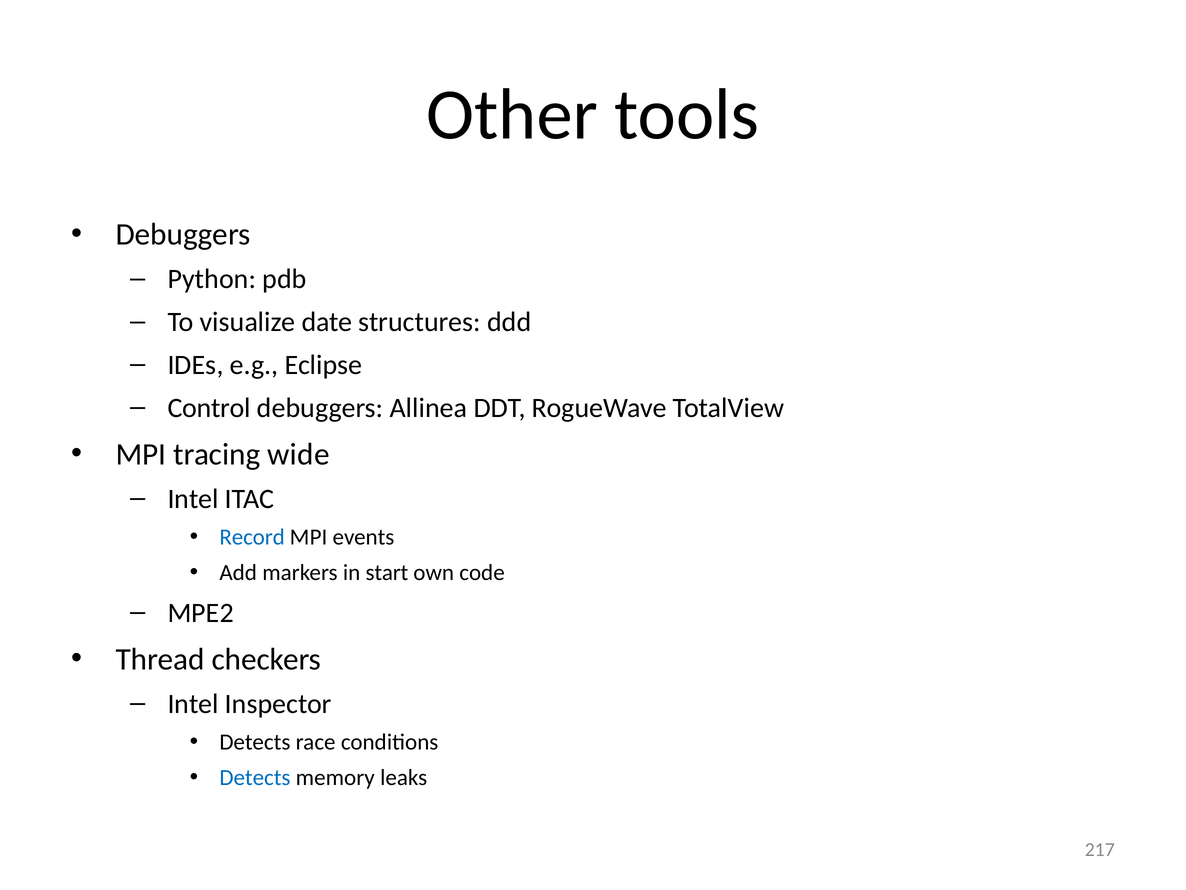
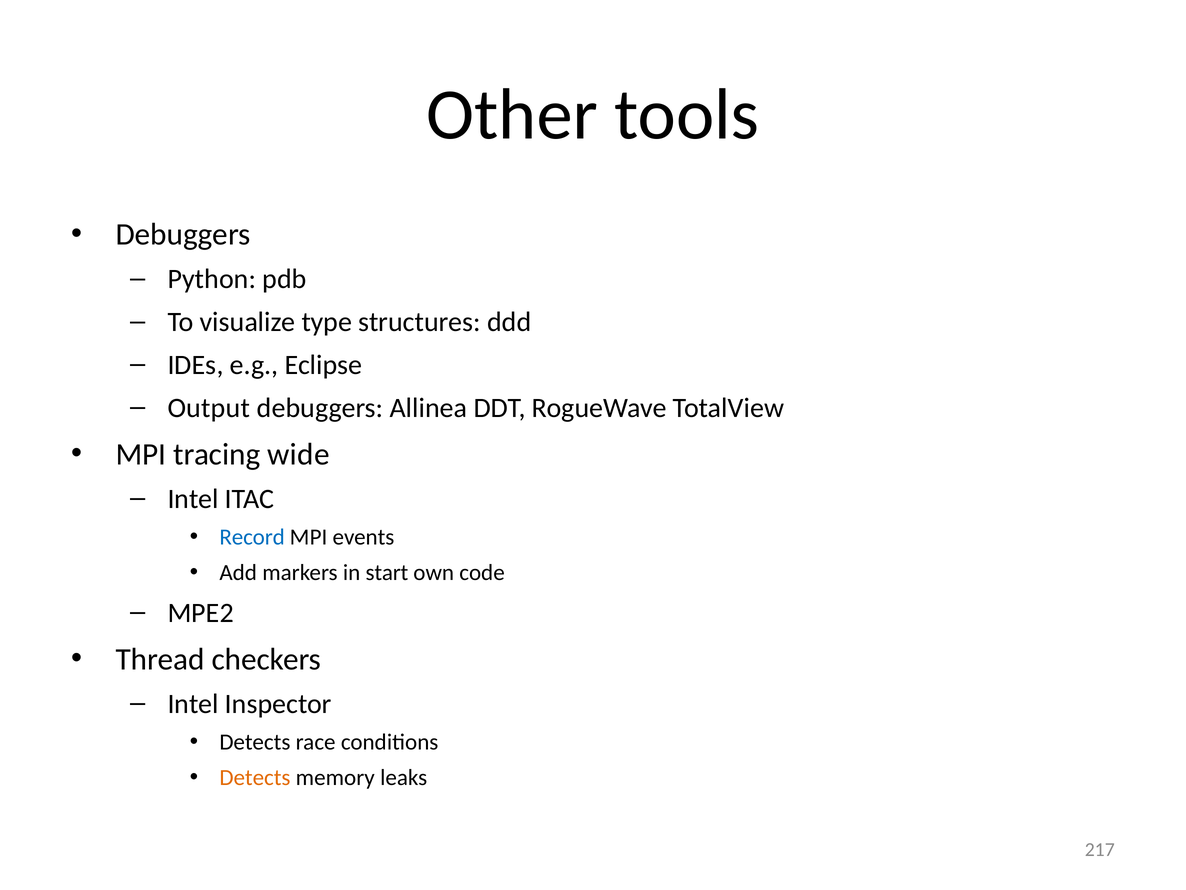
date: date -> type (327, 322)
Control: Control -> Output (209, 408)
Detects colour: blue -> orange (255, 777)
